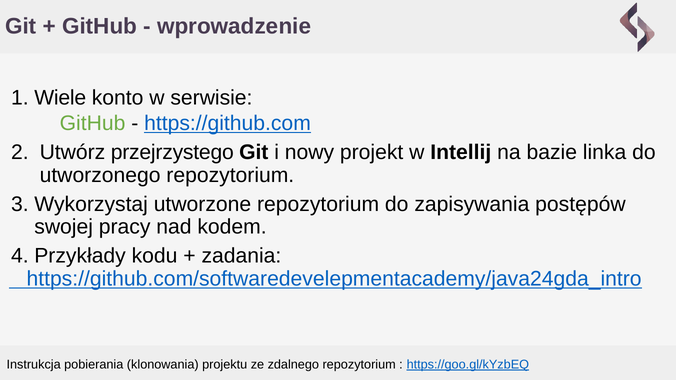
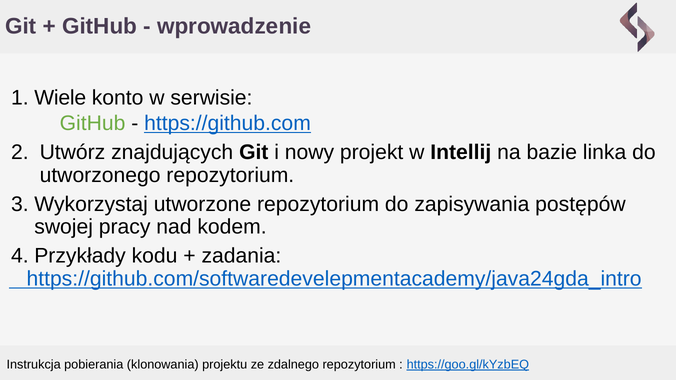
przejrzystego: przejrzystego -> znajdujących (172, 153)
